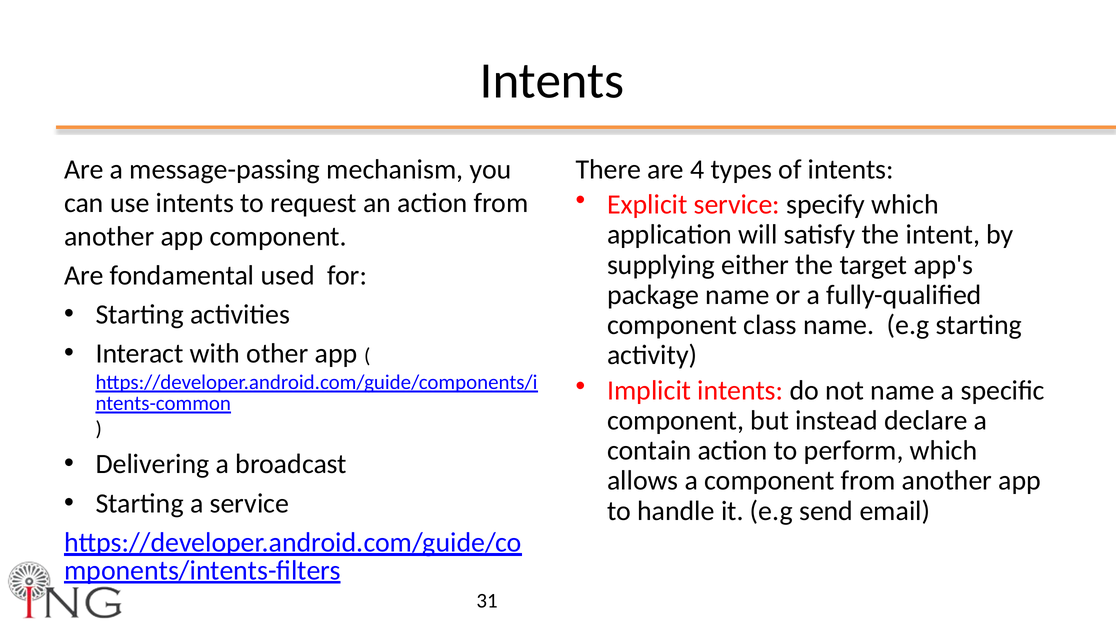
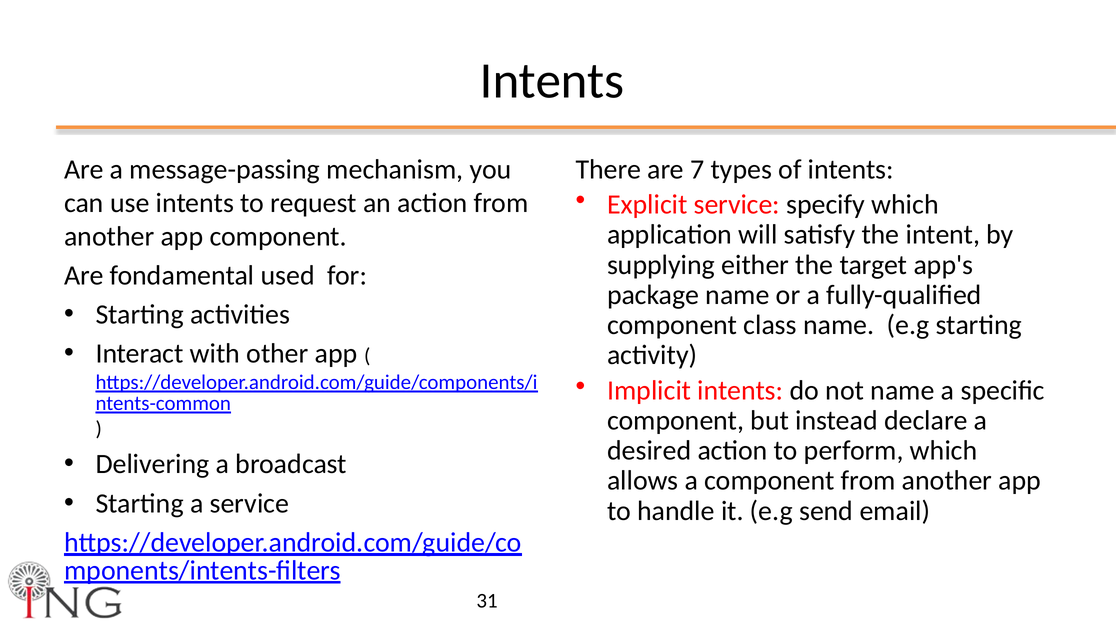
4: 4 -> 7 (697, 169)
contain: contain -> desired (649, 450)
